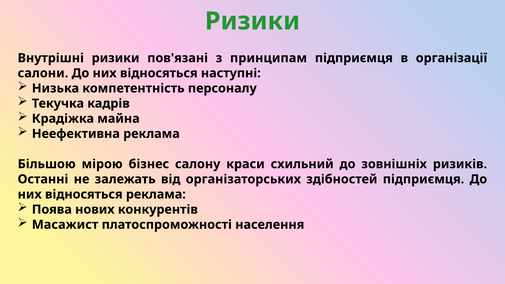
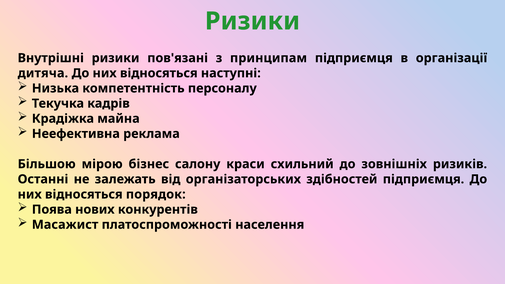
салони: салони -> дитяча (43, 73)
відносяться реклама: реклама -> порядок (156, 194)
